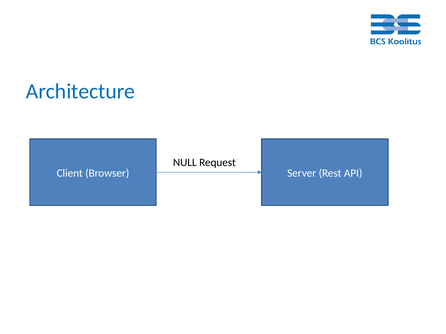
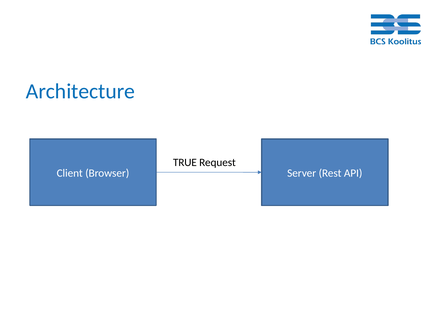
NULL: NULL -> TRUE (185, 163)
